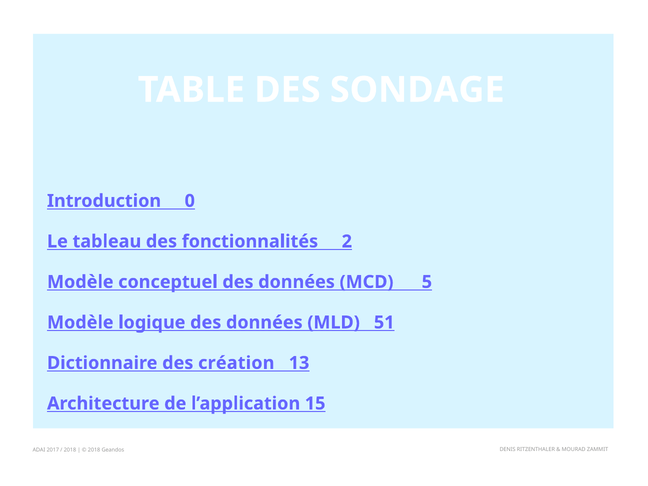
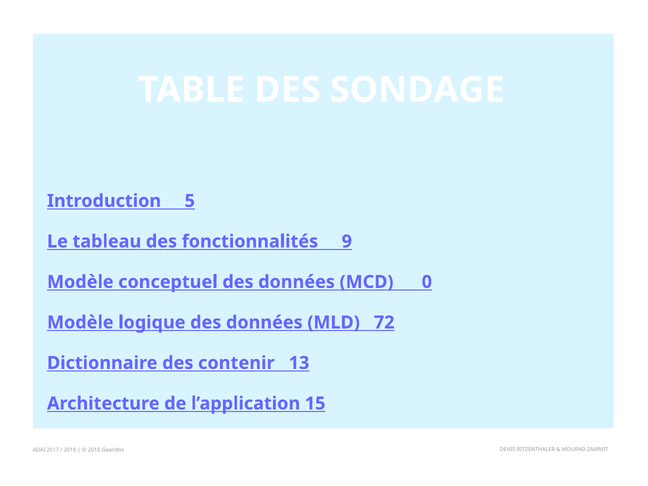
0: 0 -> 5 (190, 201)
2: 2 -> 9 (347, 241)
5: 5 -> 0 (427, 282)
51: 51 -> 72 (384, 322)
création: création -> contenir (236, 363)
